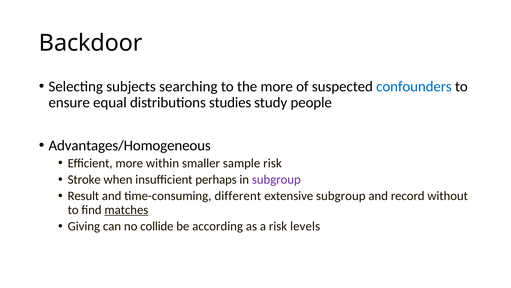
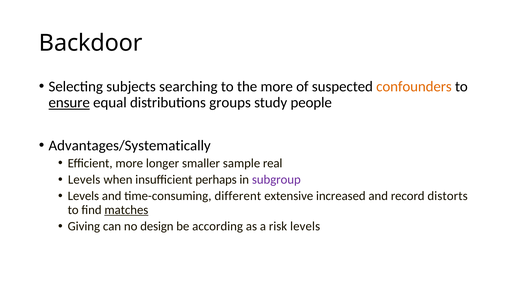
confounders colour: blue -> orange (414, 86)
ensure underline: none -> present (69, 102)
studies: studies -> groups (230, 102)
Advantages/Homogeneous: Advantages/Homogeneous -> Advantages/Systematically (130, 145)
within: within -> longer (163, 163)
sample risk: risk -> real (273, 163)
Stroke: Stroke -> Levels (84, 179)
Result: Result -> Levels (83, 196)
extensive subgroup: subgroup -> increased (341, 196)
without: without -> distorts (448, 196)
collide: collide -> design (157, 226)
